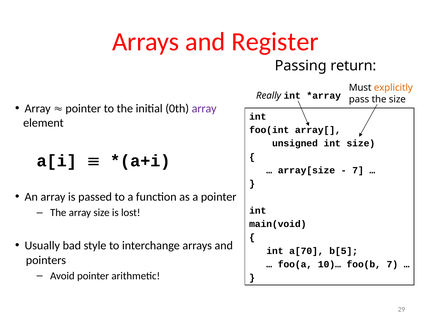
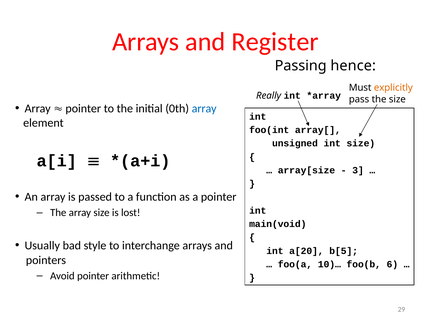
return: return -> hence (353, 66)
array colour: purple -> blue (204, 108)
7: 7 -> 3 (358, 170)
a[70: a[70 -> a[20 (306, 250)
foo(b 7: 7 -> 6 (392, 264)
